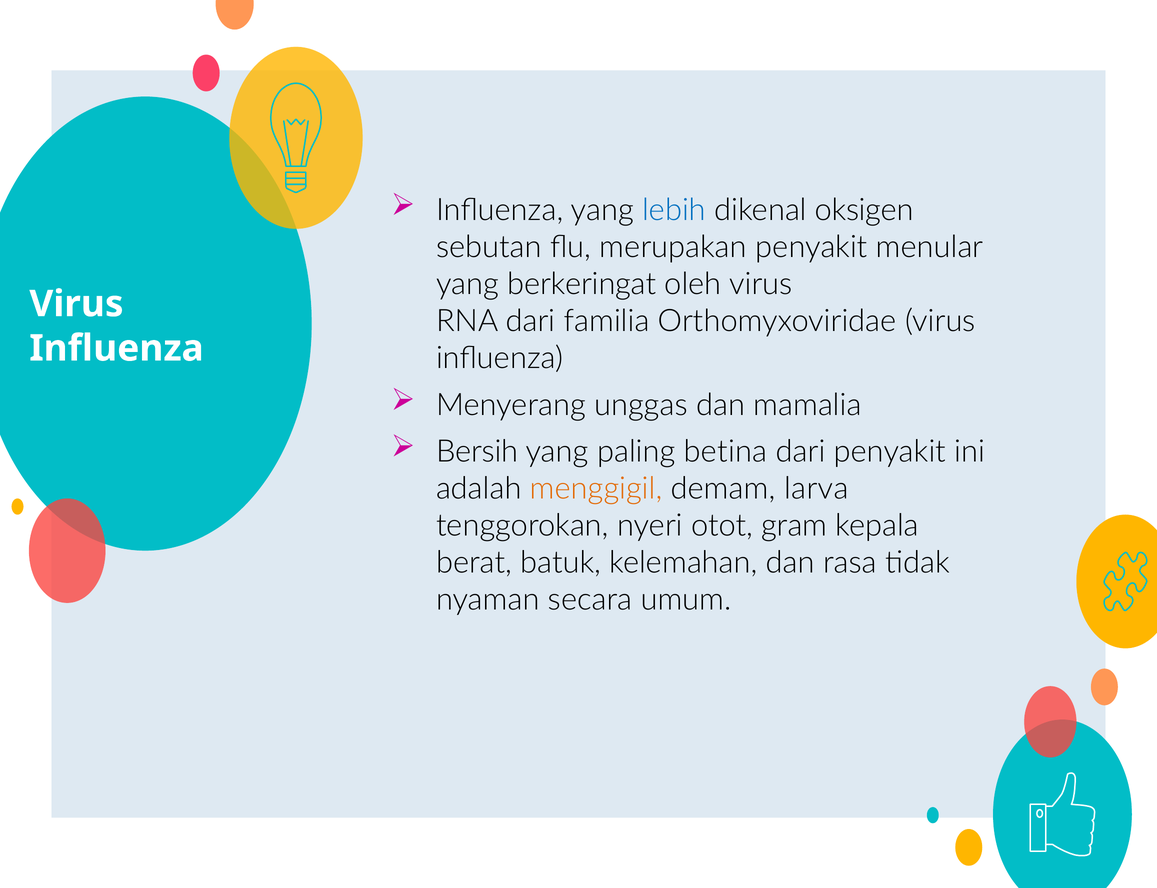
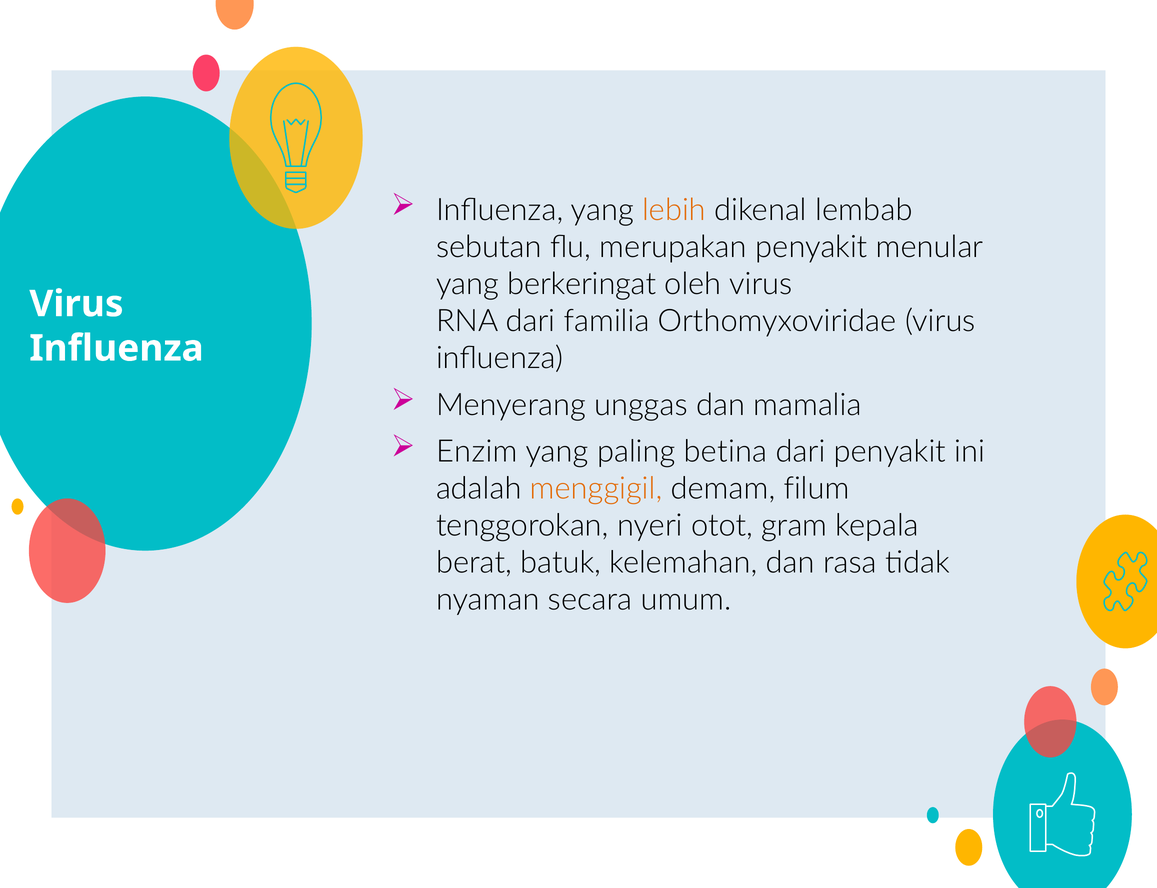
lebih colour: blue -> orange (674, 210)
oksigen: oksigen -> lembab (864, 210)
Bersih: Bersih -> Enzim (477, 451)
larva: larva -> filum (817, 488)
